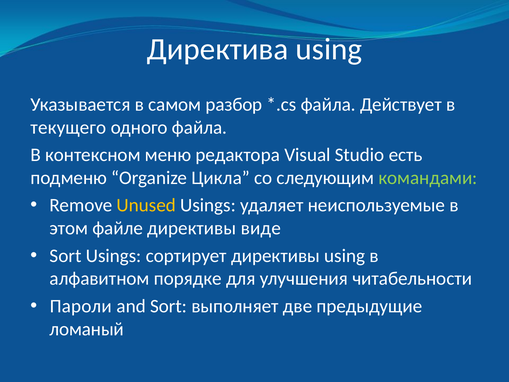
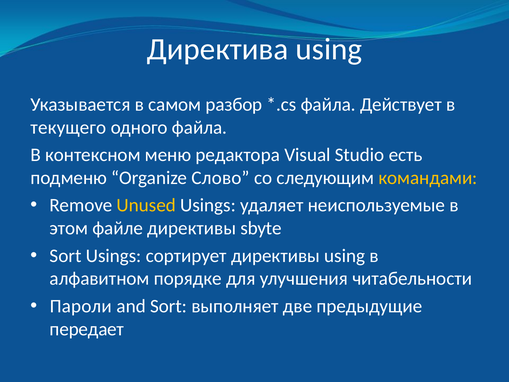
Цикла: Цикла -> Слово (221, 178)
командами colour: light green -> yellow (428, 178)
виде: виде -> sbyte (261, 228)
ломаный: ломаный -> передает (87, 329)
